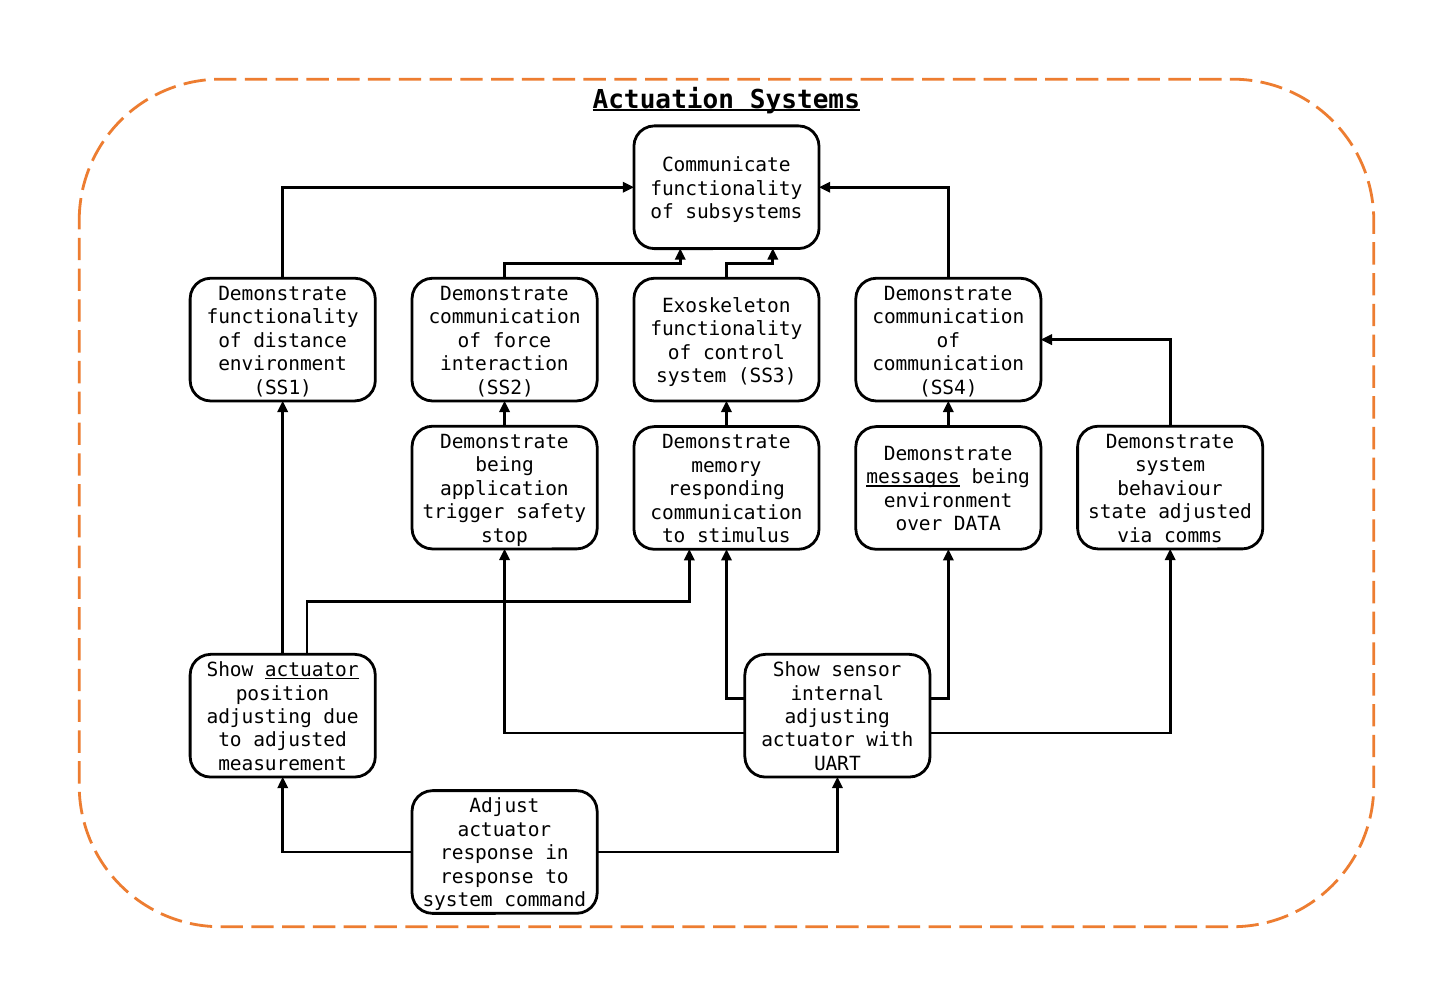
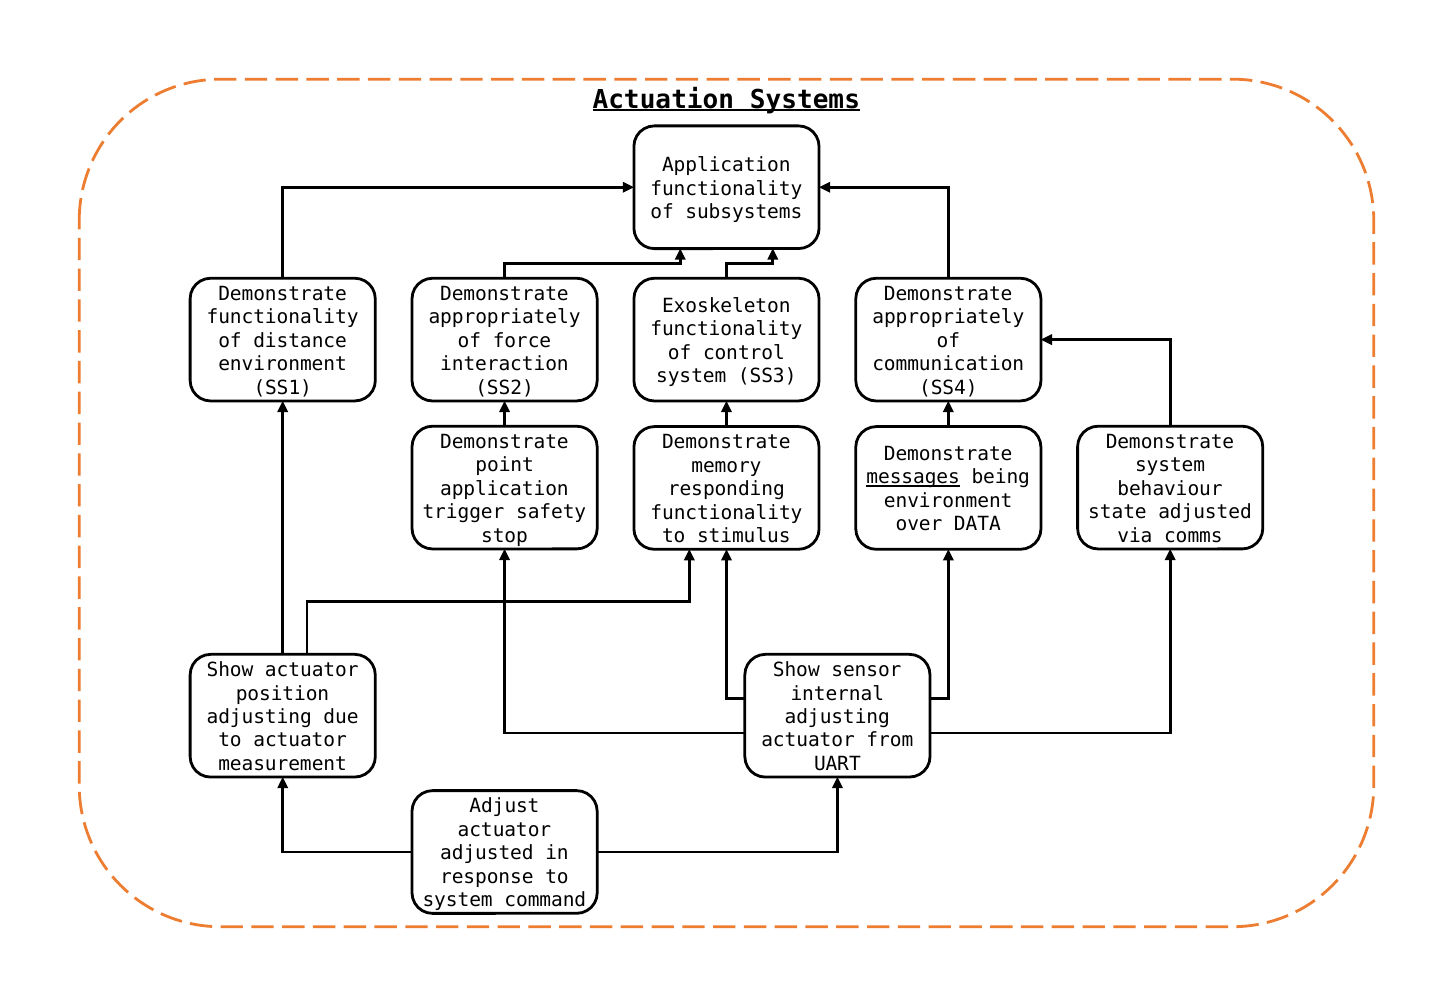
Communicate: Communicate -> Application (726, 165)
communication: communication -> appropriately (505, 317)
communication: communication -> appropriately (948, 317)
being: being -> point (505, 465)
communication: communication -> functionality (726, 513)
actuator underline: present -> none (312, 670)
to adjusted: adjusted -> actuator (300, 740)
with: with -> from (890, 740)
response: response -> adjusted (487, 853)
